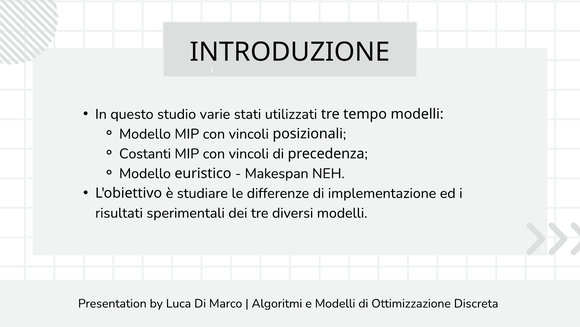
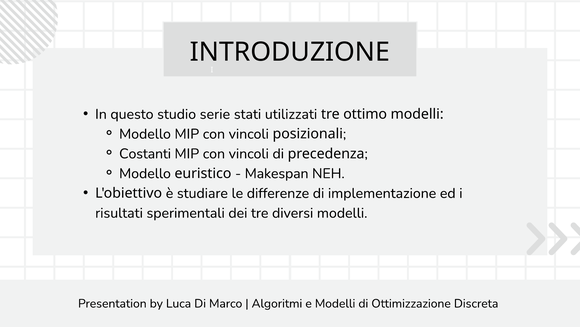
varie: varie -> serie (215, 114)
tempo: tempo -> ottimo (365, 114)
